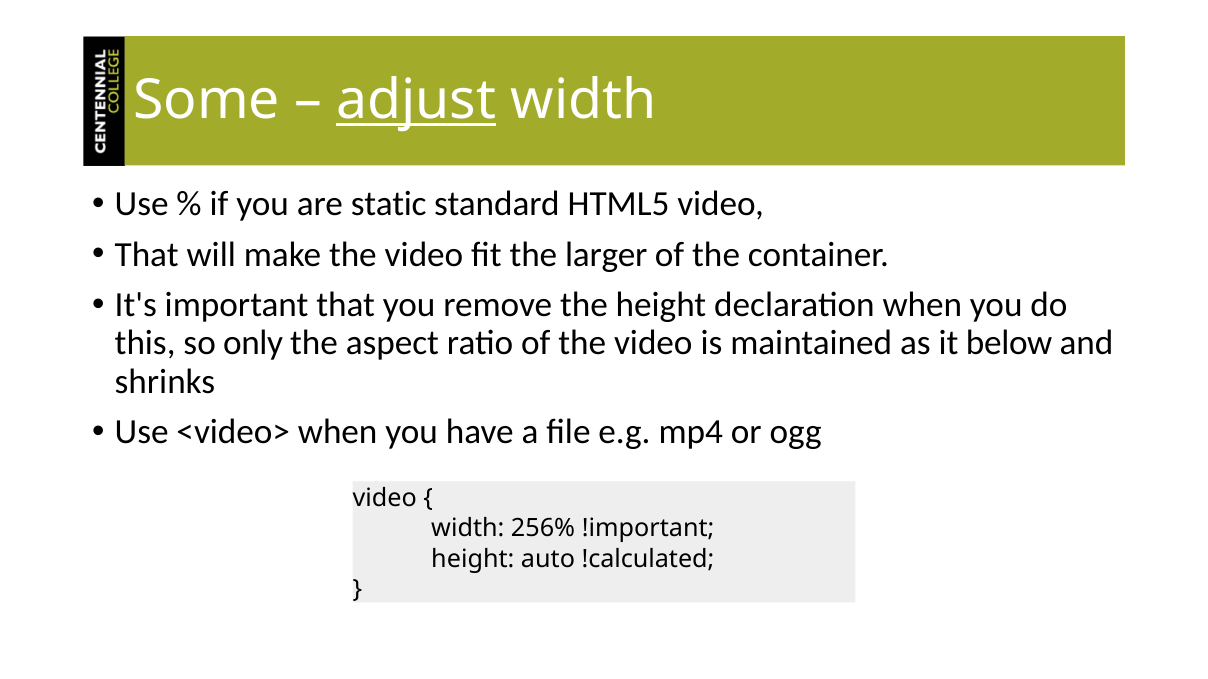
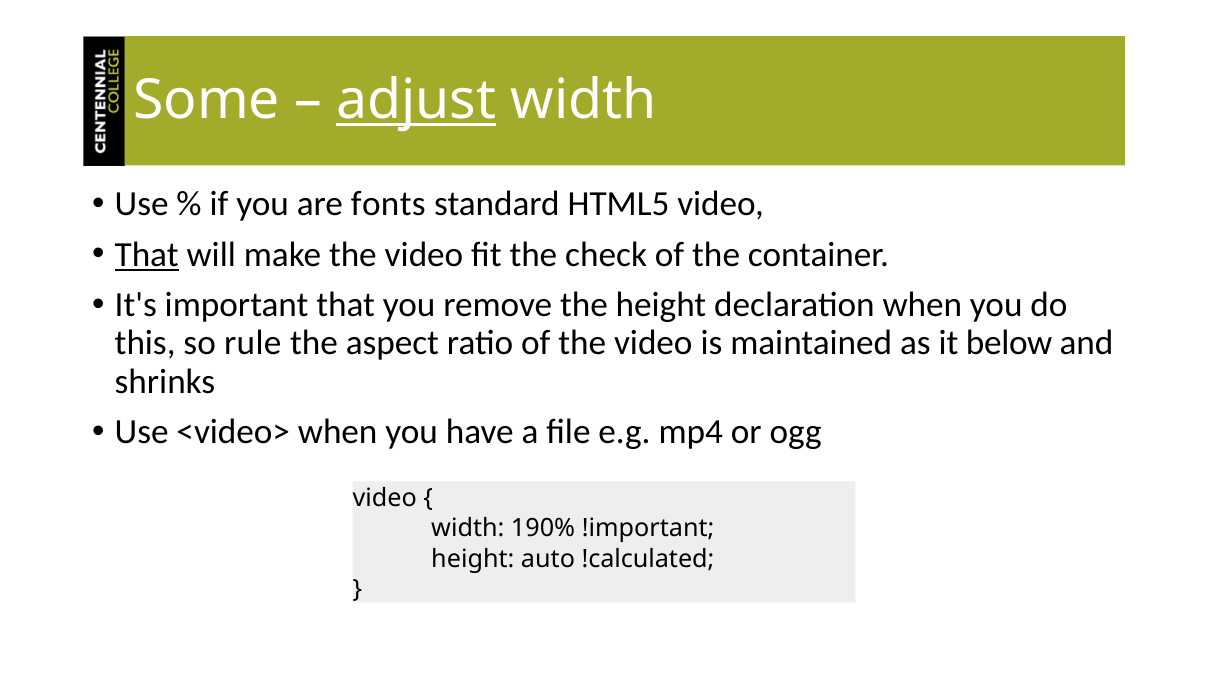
static: static -> fonts (388, 204)
That underline: none -> present (147, 255)
larger: larger -> check (606, 255)
only: only -> rule (253, 344)
256%: 256% -> 190% (543, 529)
